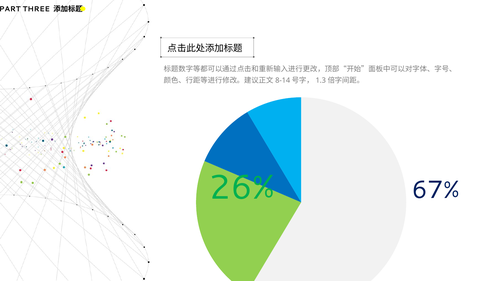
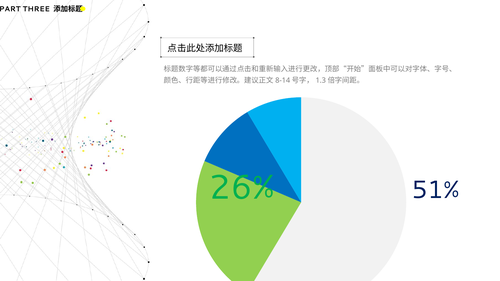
67%: 67% -> 51% (436, 190)
